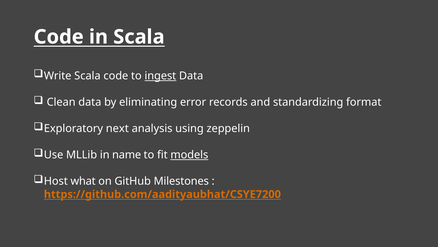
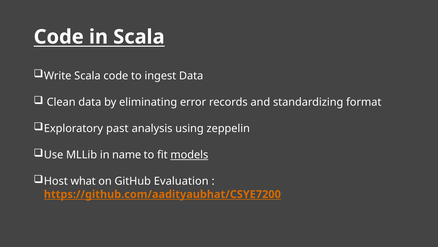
ingest underline: present -> none (160, 76)
next: next -> past (117, 128)
Milestones: Milestones -> Evaluation (181, 181)
